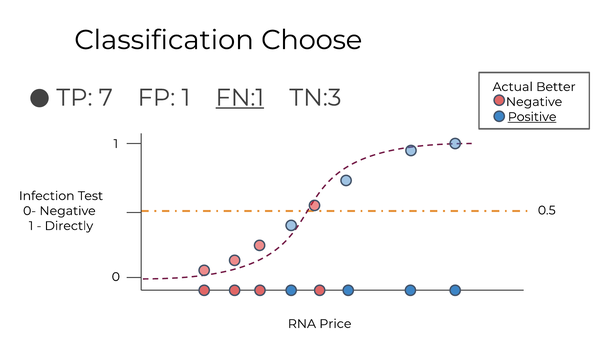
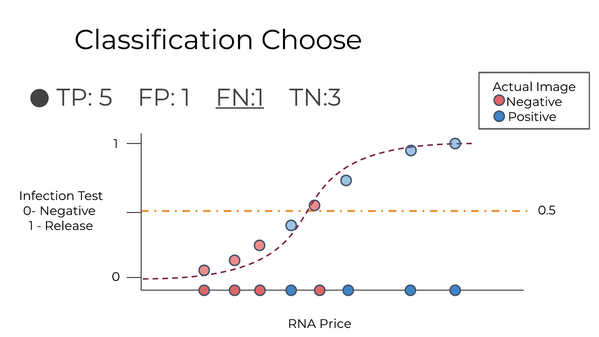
Better: Better -> Image (556, 87)
7: 7 -> 5 (106, 98)
Positive underline: present -> none (532, 117)
Directly: Directly -> Release (69, 226)
